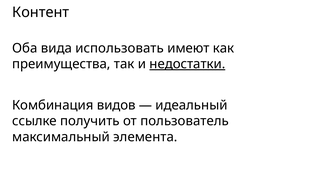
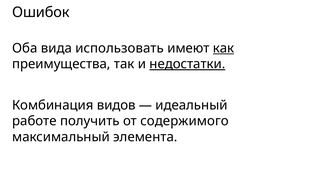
Контент: Контент -> Ошибок (41, 12)
как underline: none -> present (223, 48)
ссылке: ссылке -> работе (34, 121)
пользователь: пользователь -> содержимого (185, 121)
